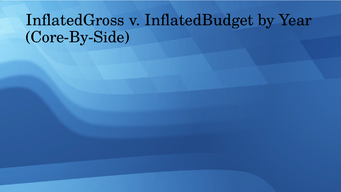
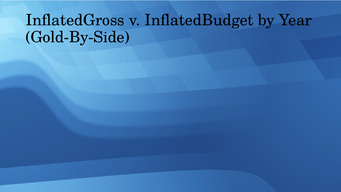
Core-By-Side: Core-By-Side -> Gold-By-Side (78, 37)
